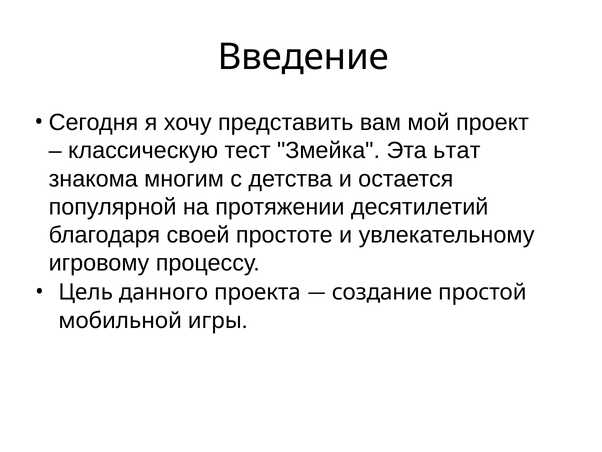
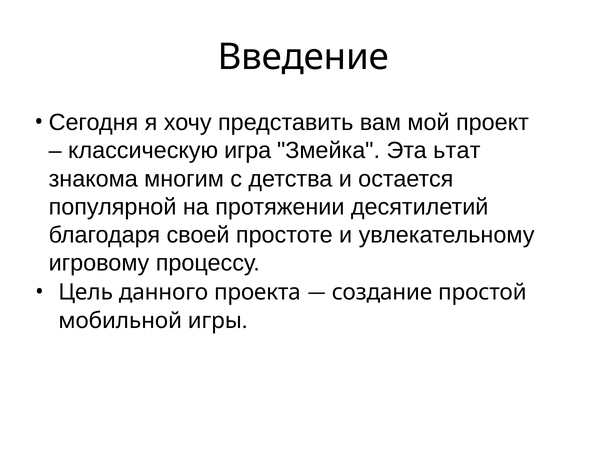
тест: тест -> игра (248, 150)
